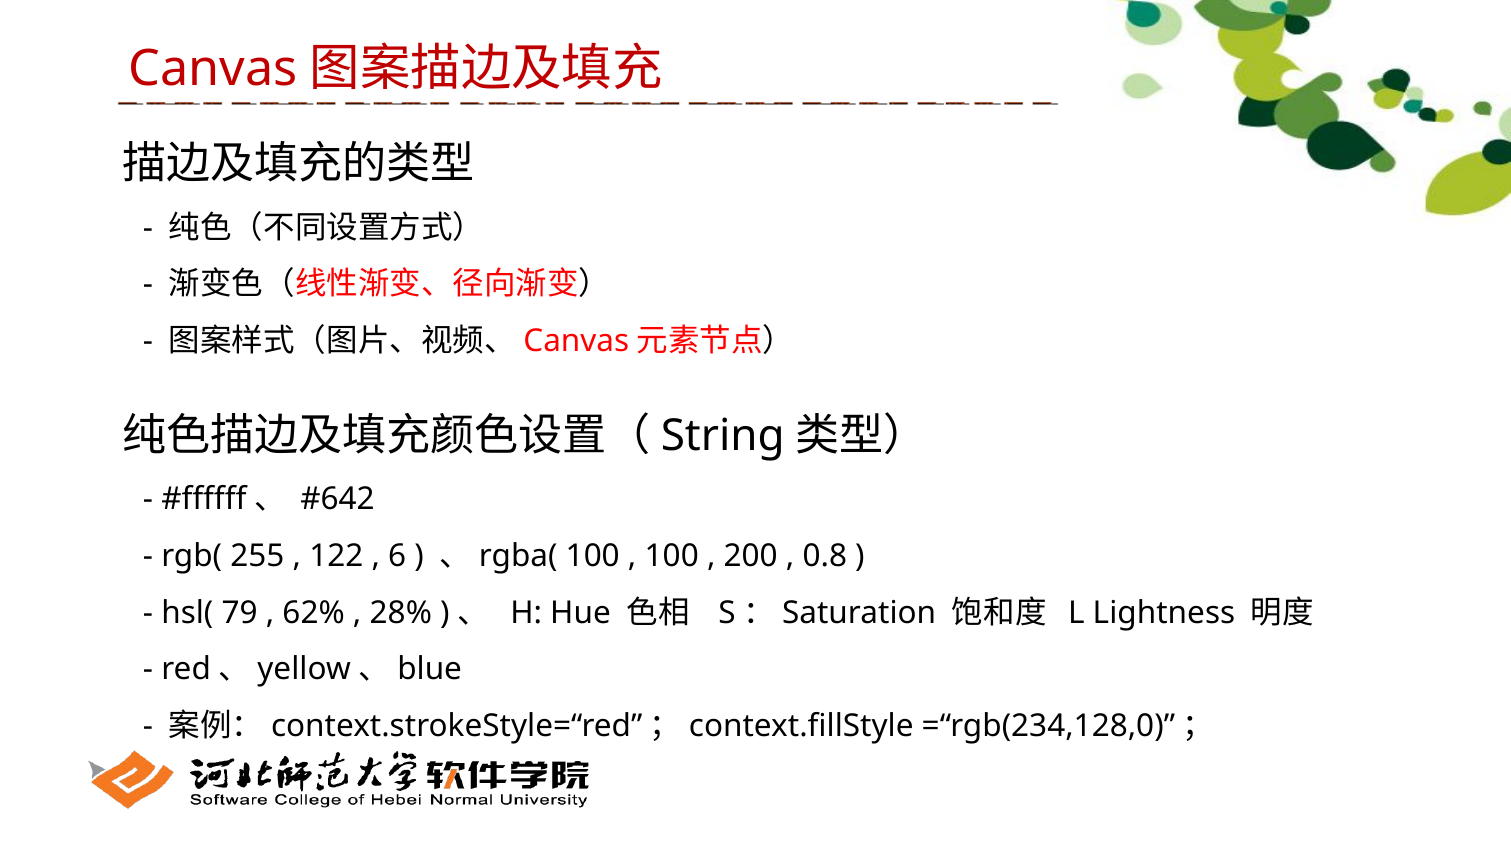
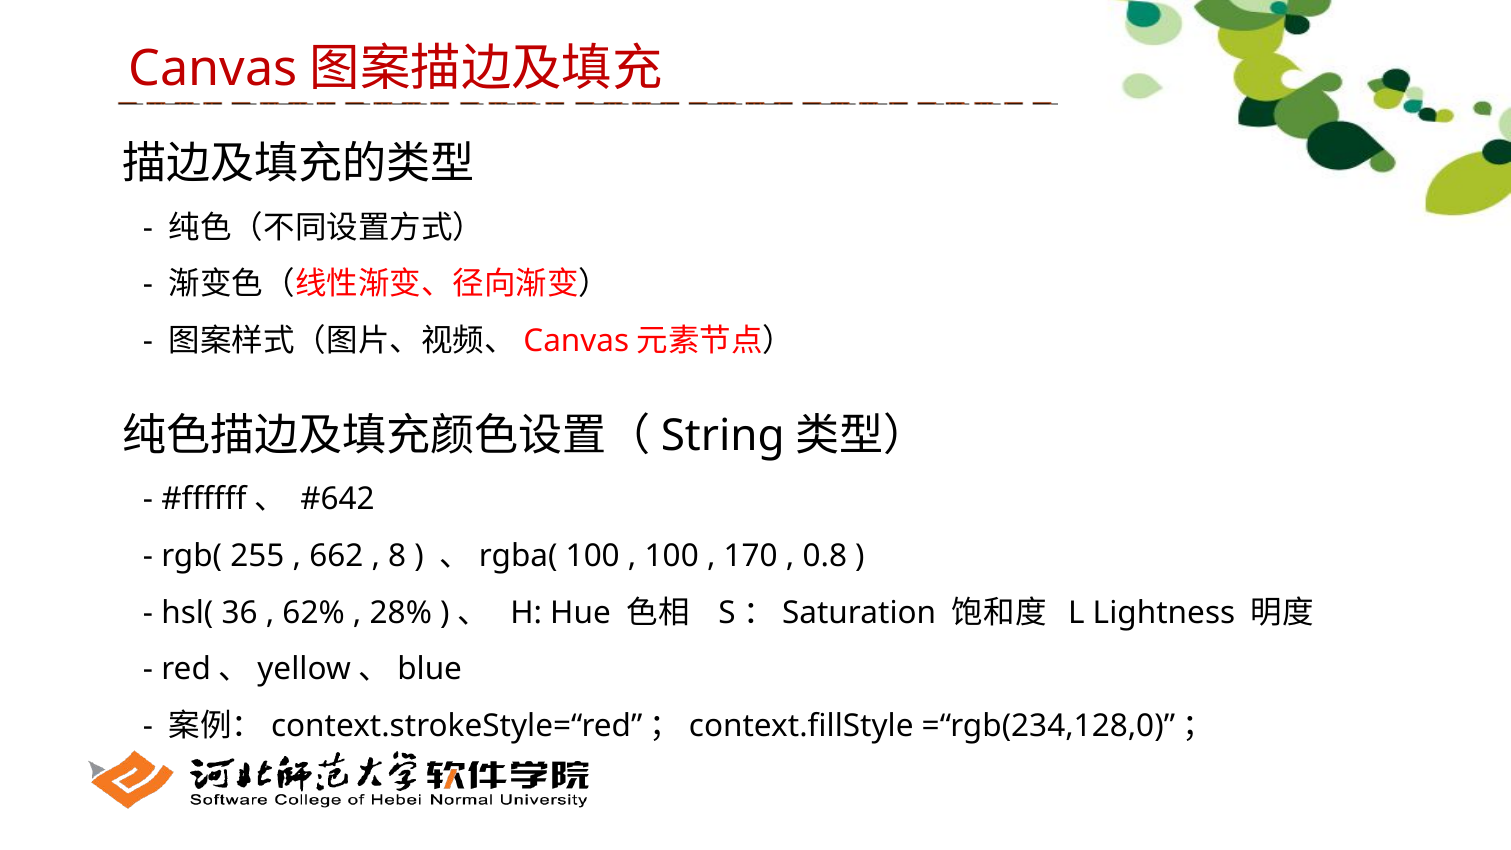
122: 122 -> 662 (336, 556)
6: 6 -> 8 (397, 556)
200: 200 -> 170 (751, 556)
79: 79 -> 36 (240, 613)
